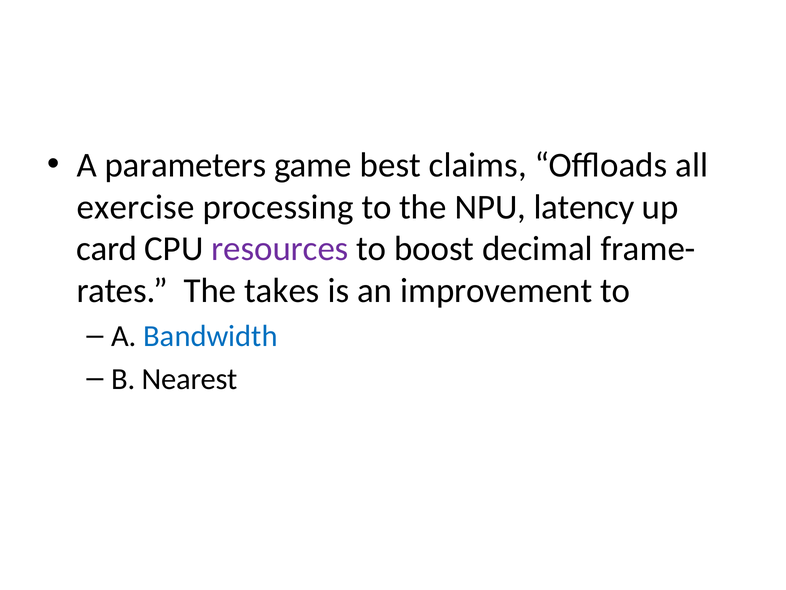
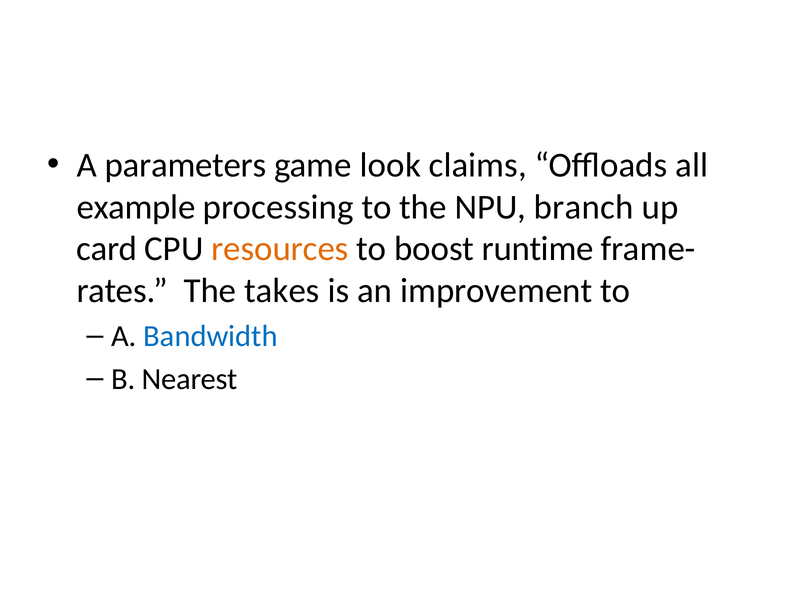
best: best -> look (390, 165)
exercise: exercise -> example (136, 207)
latency: latency -> branch (584, 207)
resources colour: purple -> orange (280, 249)
decimal: decimal -> runtime (538, 249)
